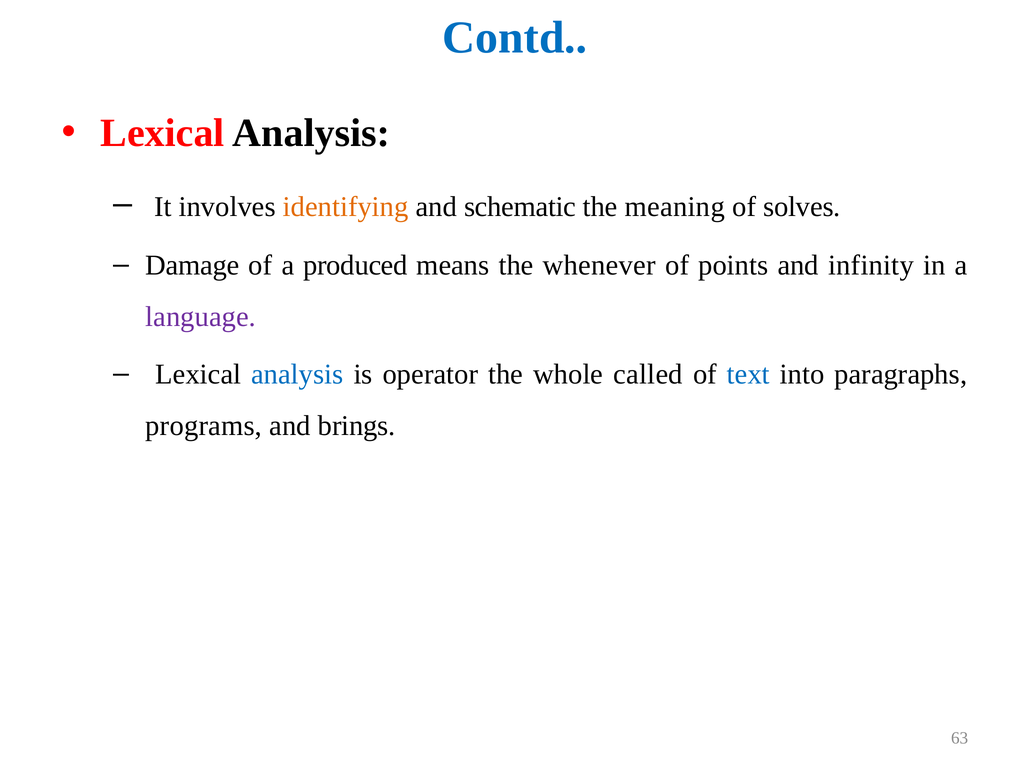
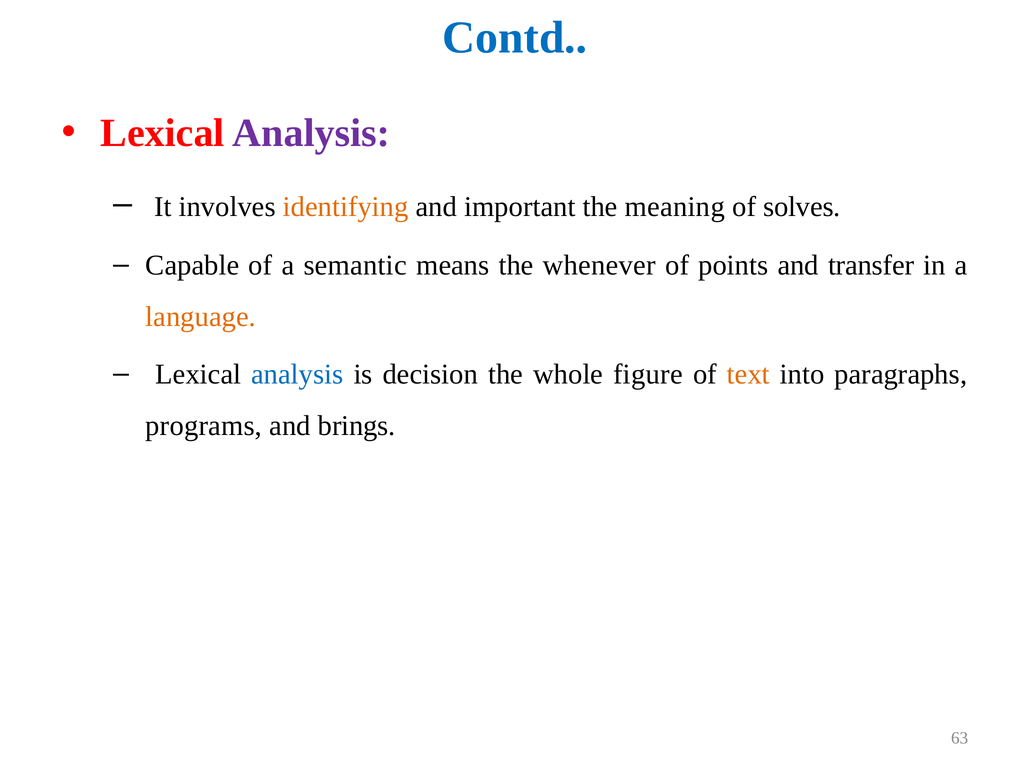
Analysis colour: black -> purple (311, 133)
schematic: schematic -> important (520, 207)
Damage: Damage -> Capable (192, 265)
produced: produced -> semantic (355, 265)
infinity: infinity -> transfer (871, 265)
language colour: purple -> orange (201, 317)
operator: operator -> decision (430, 374)
called: called -> figure (648, 374)
text colour: blue -> orange (748, 374)
